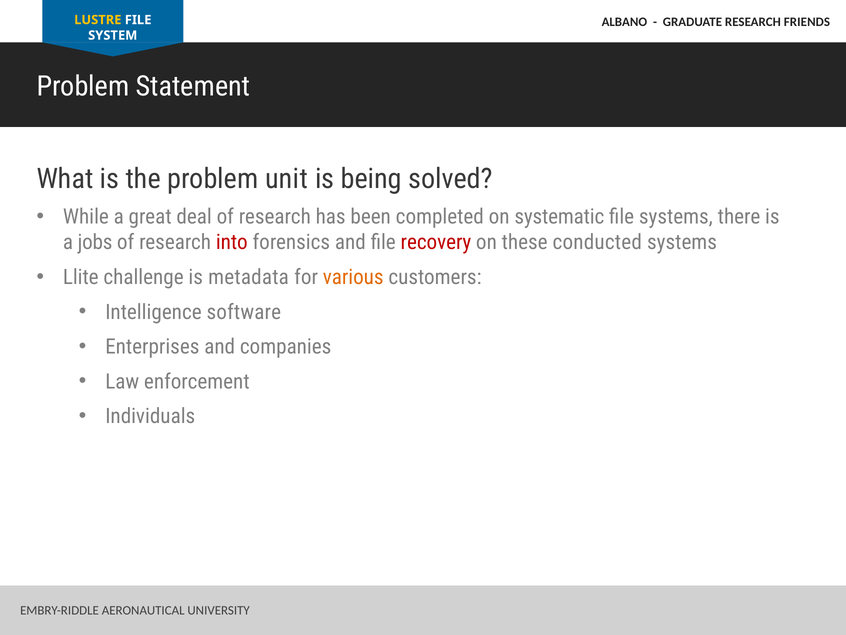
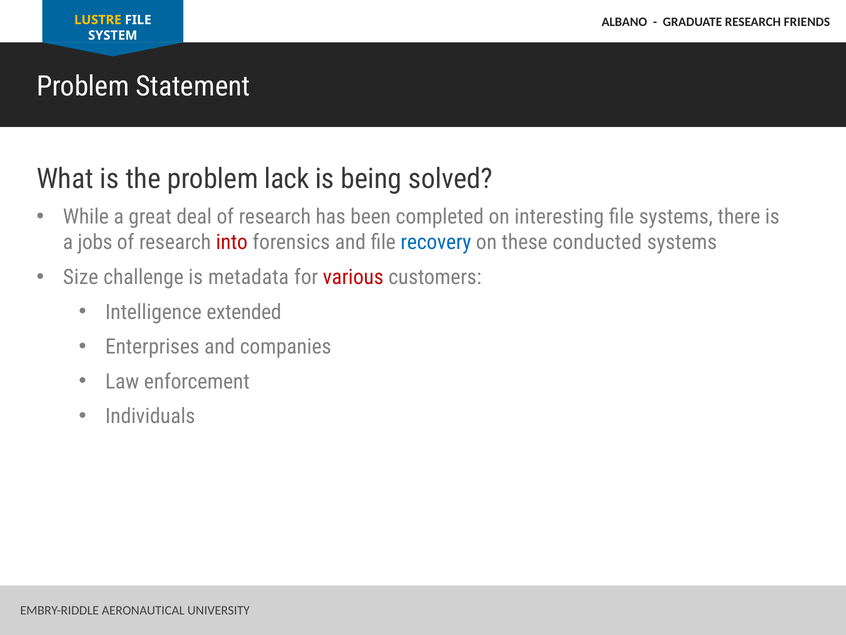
unit: unit -> lack (287, 179)
systematic: systematic -> interesting (559, 217)
recovery colour: red -> blue (436, 242)
Llite: Llite -> Size (81, 277)
various colour: orange -> red (353, 277)
software: software -> extended (244, 312)
